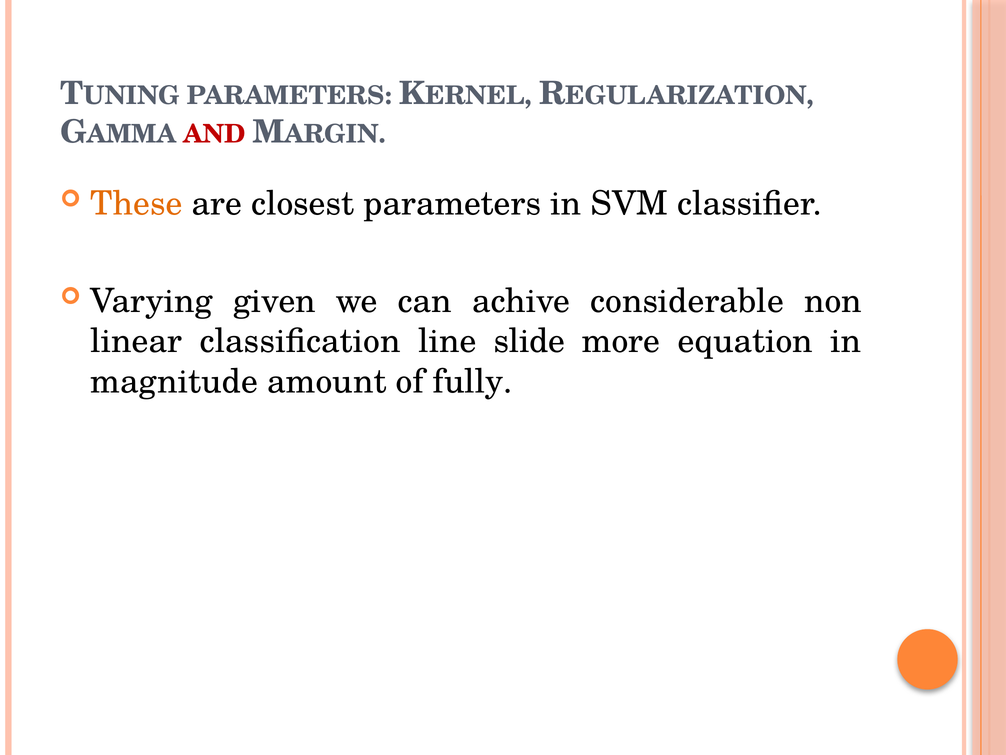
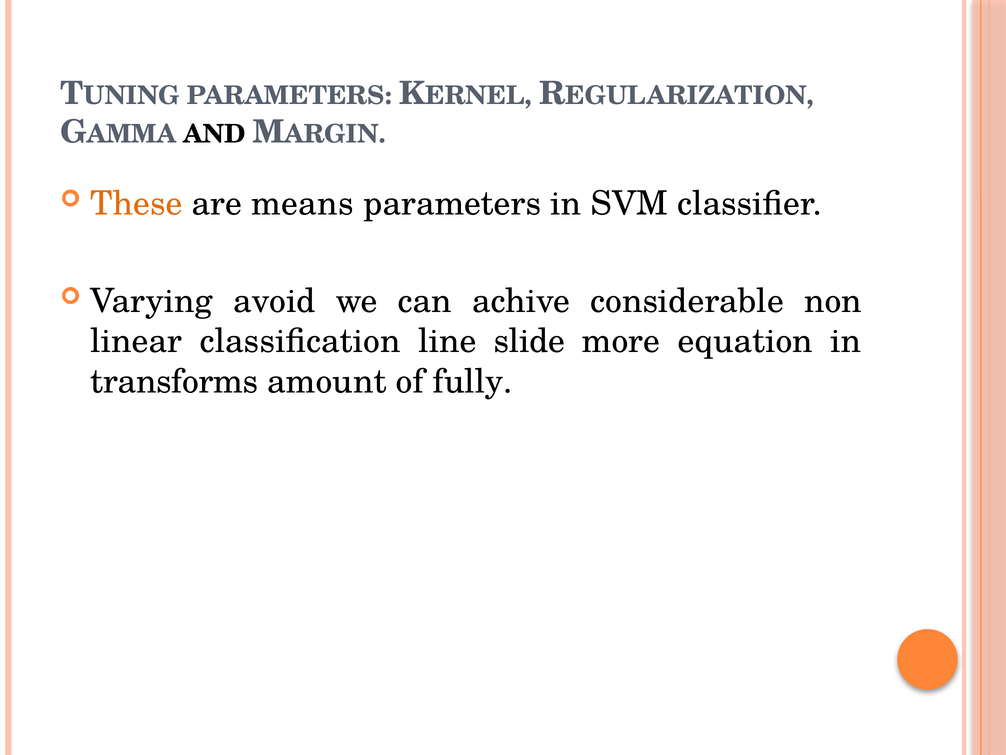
AND colour: red -> black (214, 134)
closest: closest -> means (302, 203)
given: given -> avoid (274, 301)
magnitude: magnitude -> transforms (174, 381)
